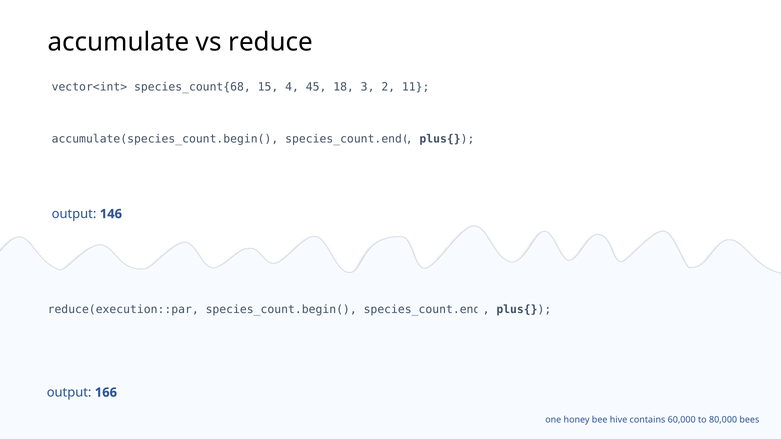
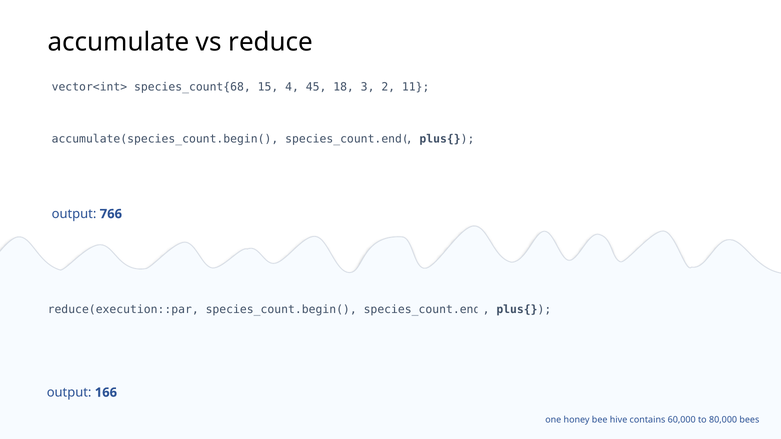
146: 146 -> 766 (111, 214)
